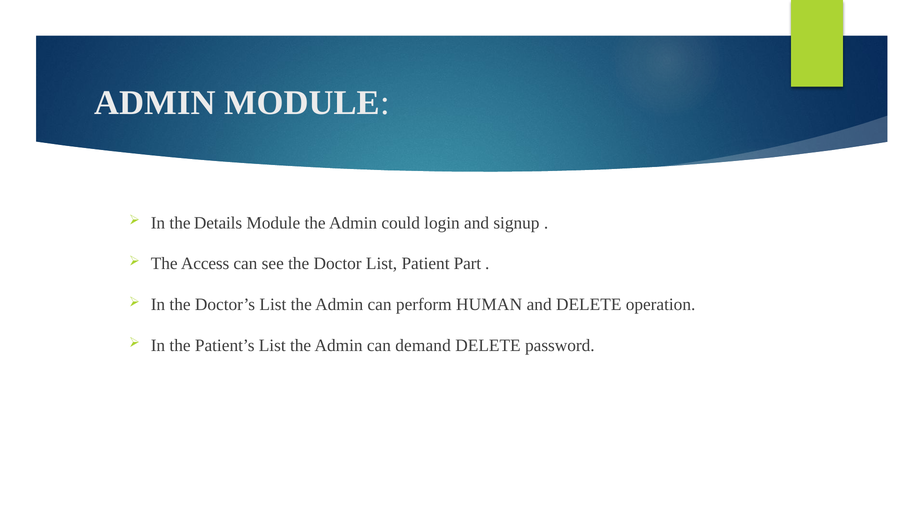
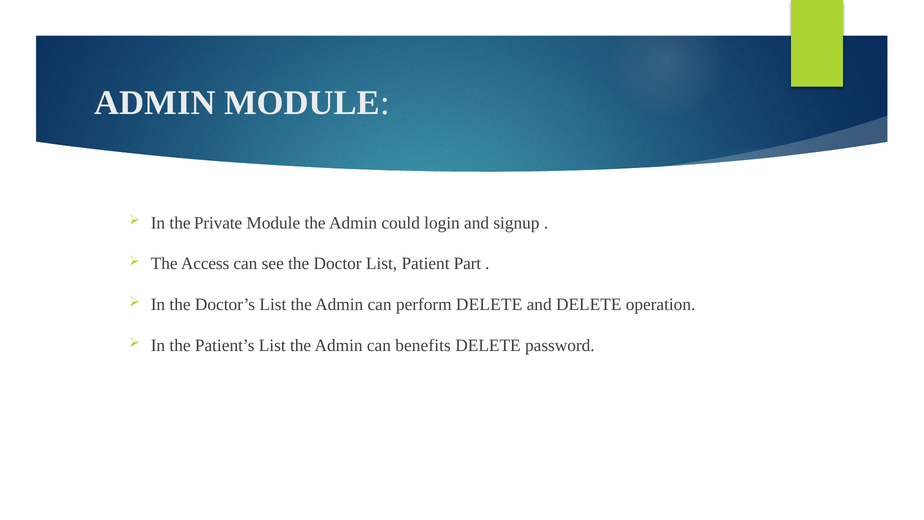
Details: Details -> Private (218, 223)
perform HUMAN: HUMAN -> DELETE (489, 304)
demand: demand -> benefits (423, 345)
